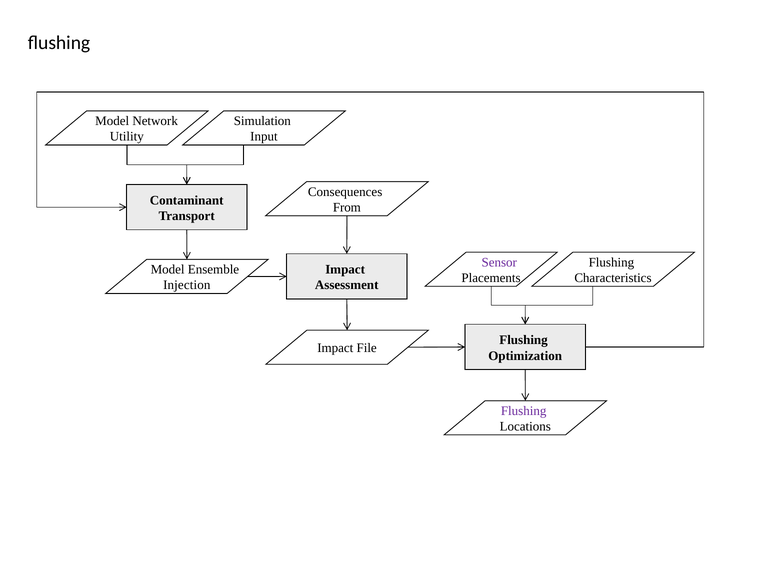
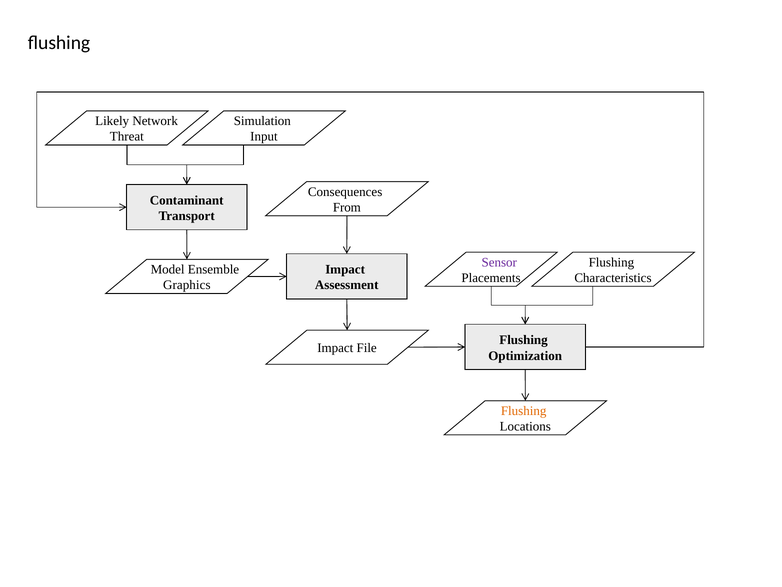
Model: Model -> Likely (112, 121)
Utility: Utility -> Threat (127, 137)
Injection: Injection -> Graphics (187, 285)
Flushing colour: purple -> orange (524, 411)
